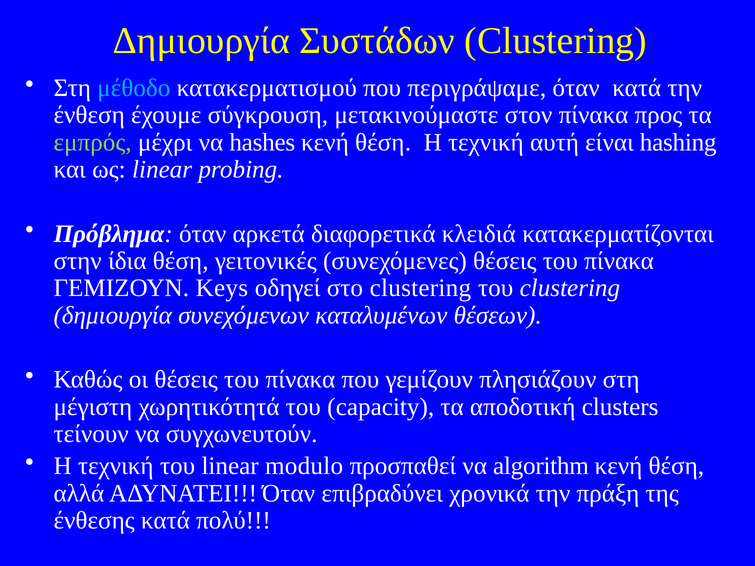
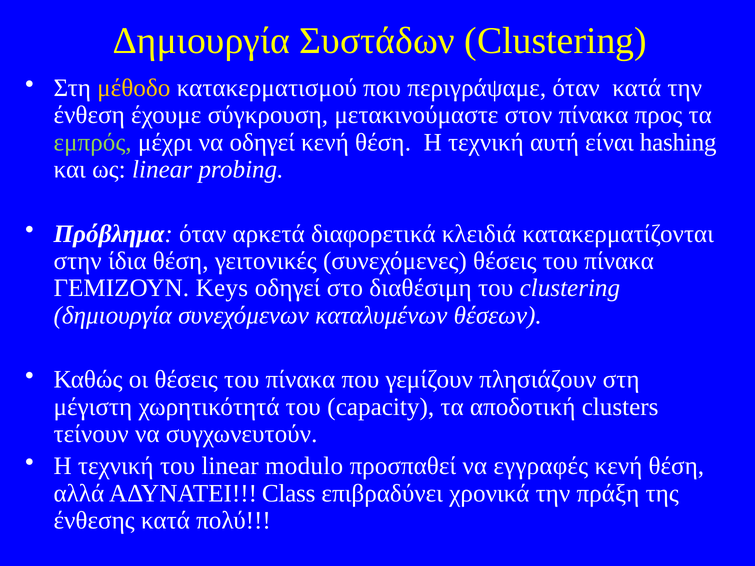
μέθοδο colour: light blue -> yellow (134, 88)
να hashes: hashes -> οδηγεί (262, 142)
στο clustering: clustering -> διαθέσιμη (420, 288)
algorithm: algorithm -> εγγραφές (541, 466)
ΑΔΥΝΑΤΕΙ Όταν: Όταν -> Class (289, 493)
